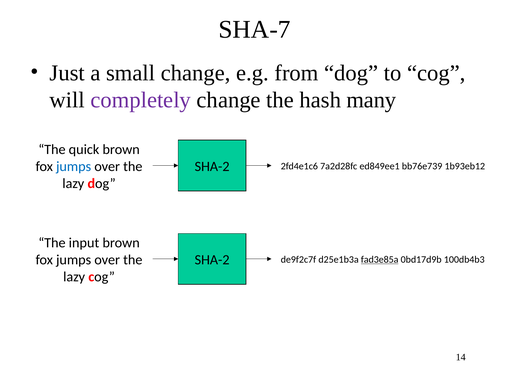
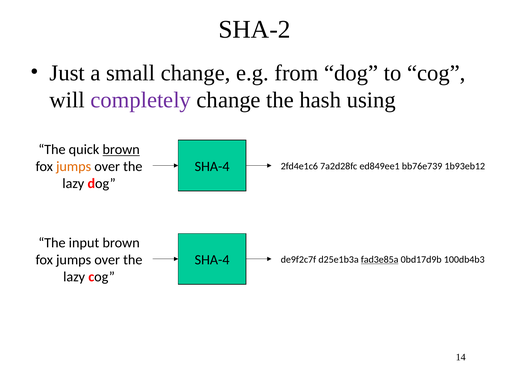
SHA-7: SHA-7 -> SHA-2 (254, 29)
many: many -> using (371, 100)
brown underline: none -> present (121, 149)
jumps colour: blue -> orange (74, 166)
SHA-2: SHA-2 -> SHA-4 (212, 166)
SHA-2: SHA-2 -> SHA-4 (212, 260)
